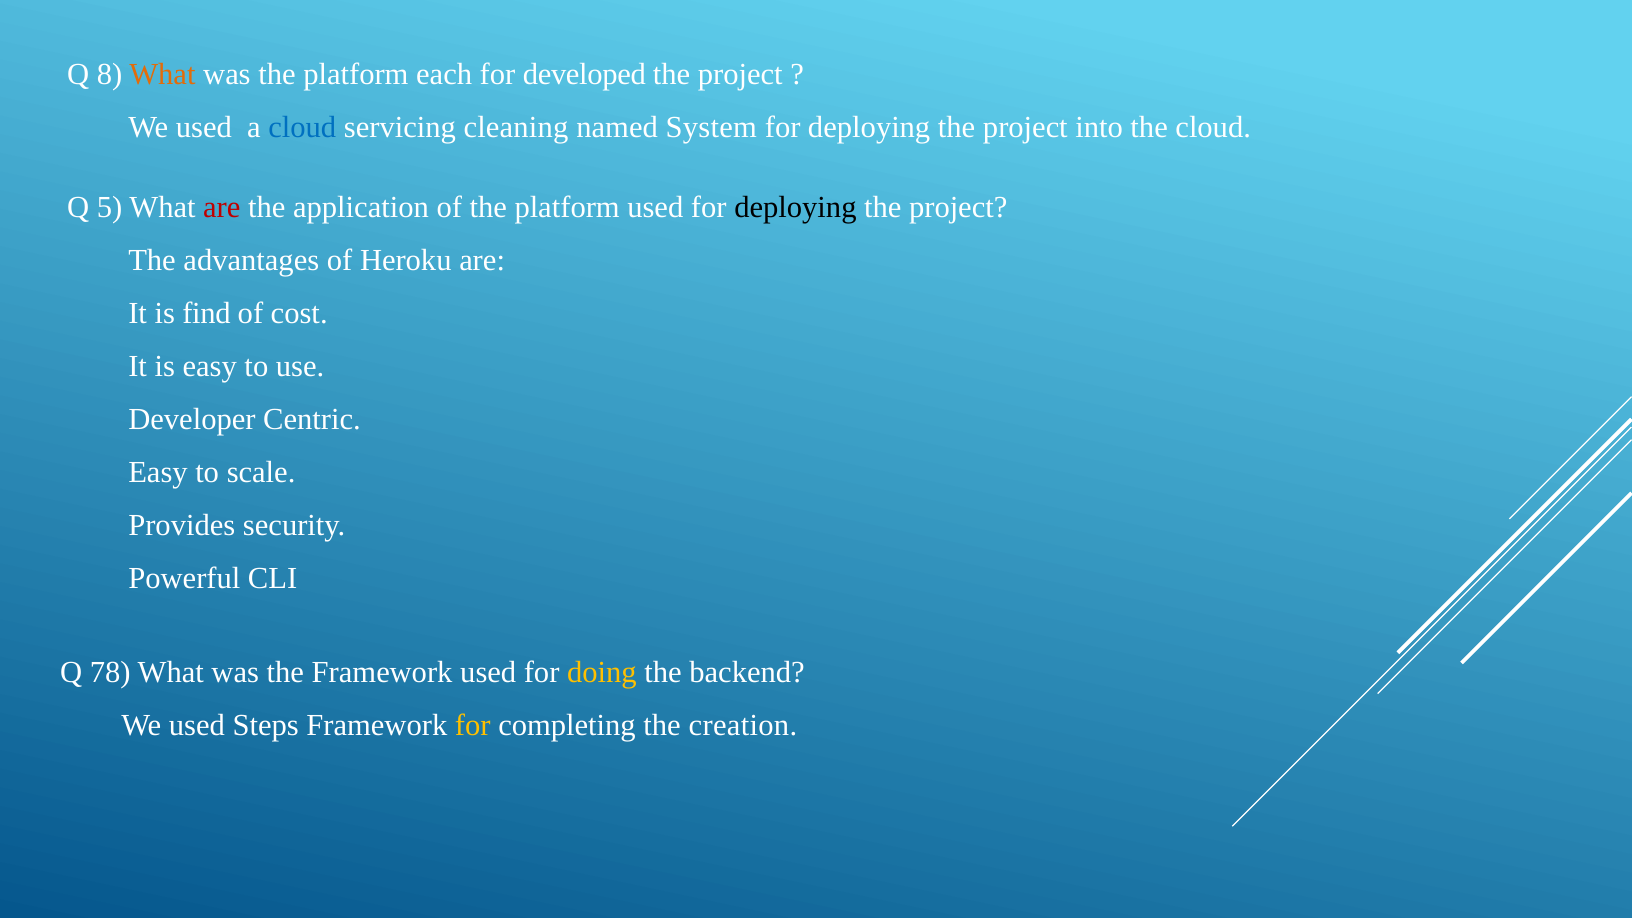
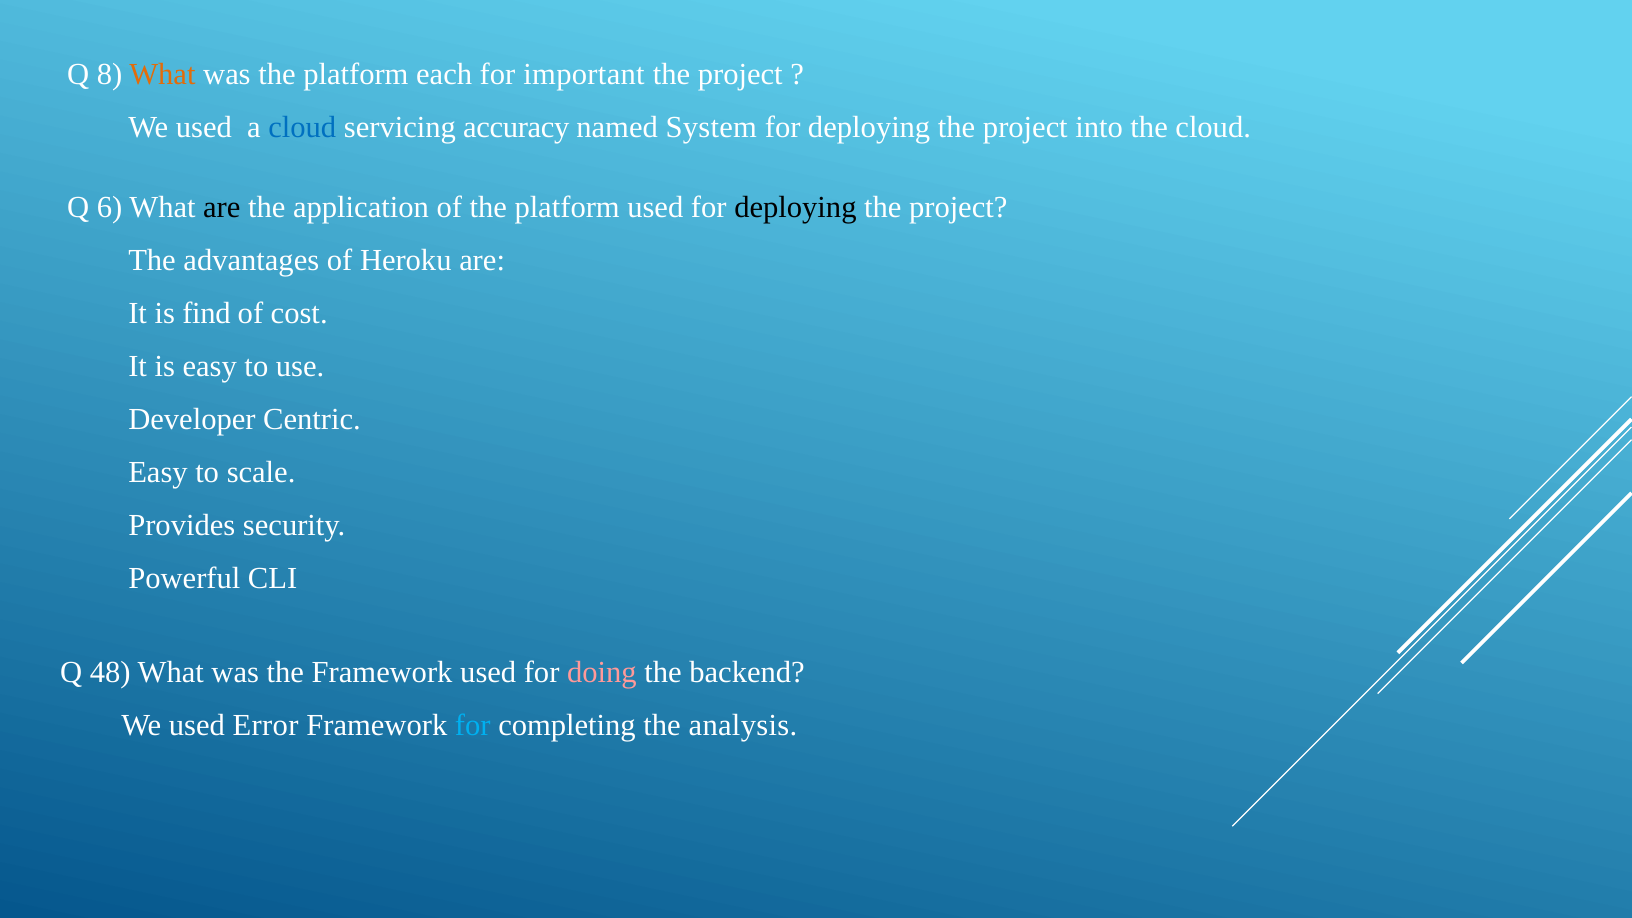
developed: developed -> important (584, 74)
cleaning: cleaning -> accuracy (516, 127)
5: 5 -> 6 (110, 207)
are colour: red -> black (222, 207)
78: 78 -> 48 (110, 672)
doing colour: yellow -> pink (602, 672)
Steps: Steps -> Error (266, 725)
for colour: yellow -> light blue (473, 725)
creation: creation -> analysis (743, 725)
